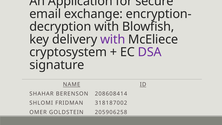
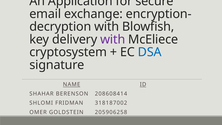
DSA colour: purple -> blue (150, 52)
